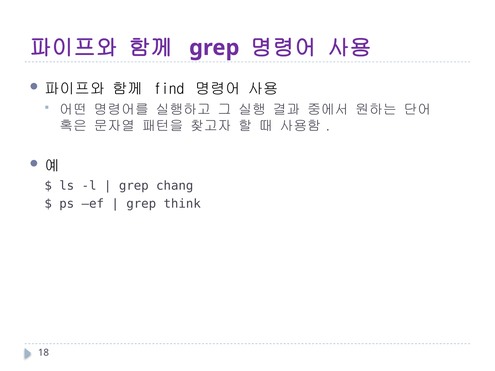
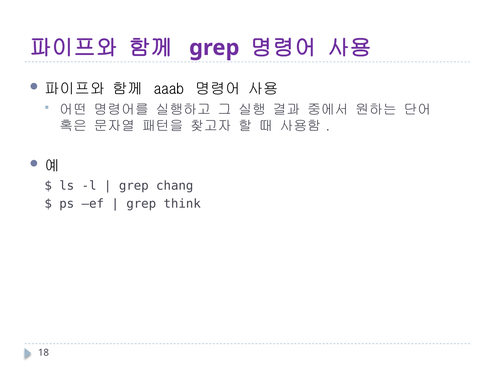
find: find -> aaab (169, 89)
